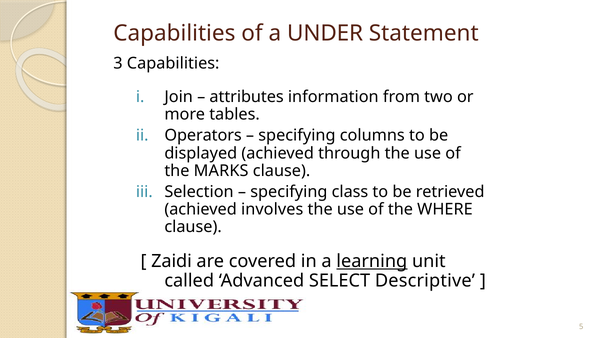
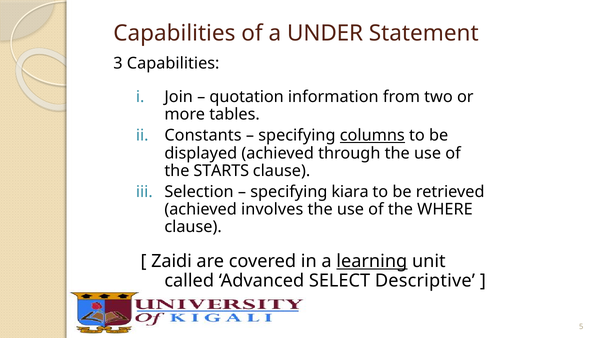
attributes: attributes -> quotation (247, 97)
Operators: Operators -> Constants (203, 136)
columns underline: none -> present (372, 136)
MARKS: MARKS -> STARTS (221, 171)
class: class -> kiara (350, 192)
